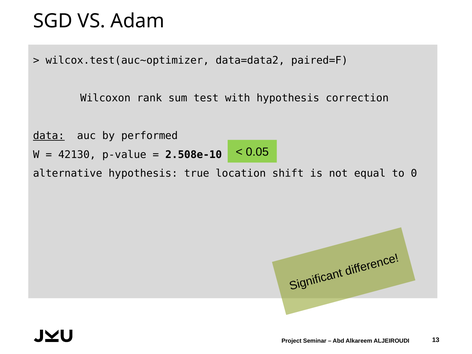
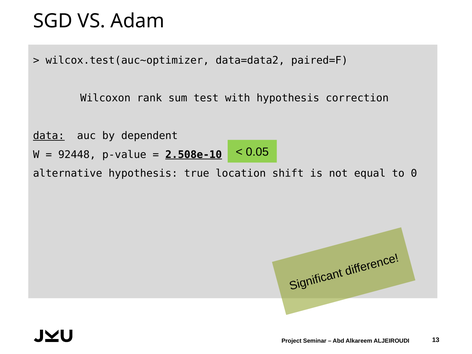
performed: performed -> dependent (150, 136)
42130: 42130 -> 92448 (77, 155)
2.508e-10 underline: none -> present (194, 155)
